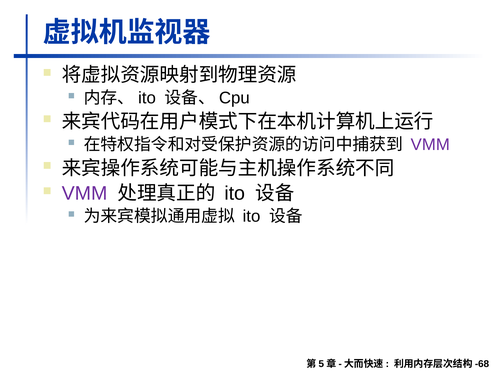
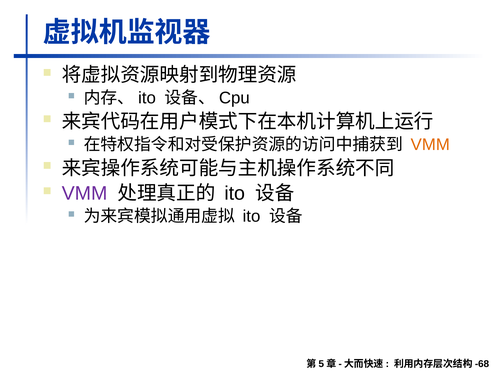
VMM colour: purple -> orange (430, 145)
